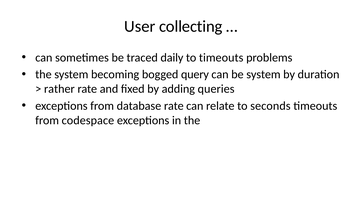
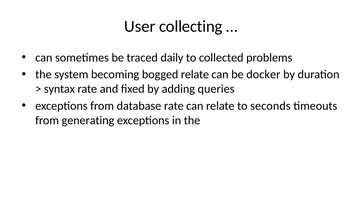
to timeouts: timeouts -> collected (221, 57)
bogged query: query -> relate (195, 74)
be system: system -> docker (263, 74)
rather: rather -> syntax (59, 89)
codespace: codespace -> generating (88, 120)
